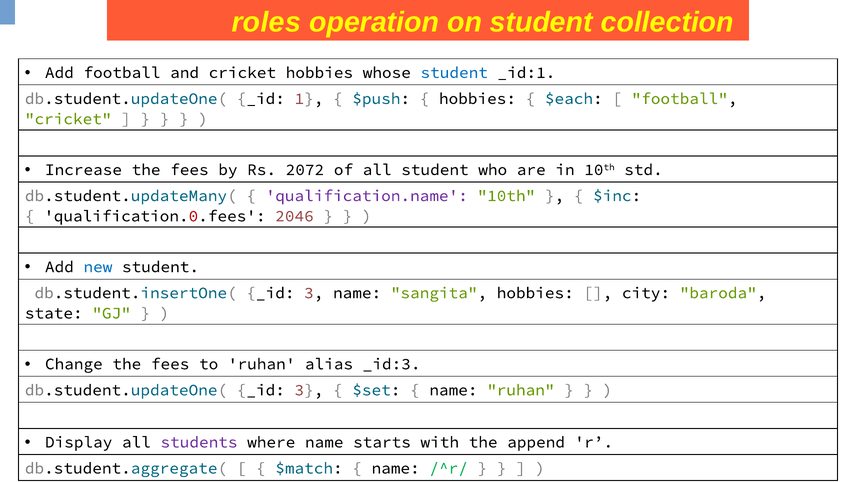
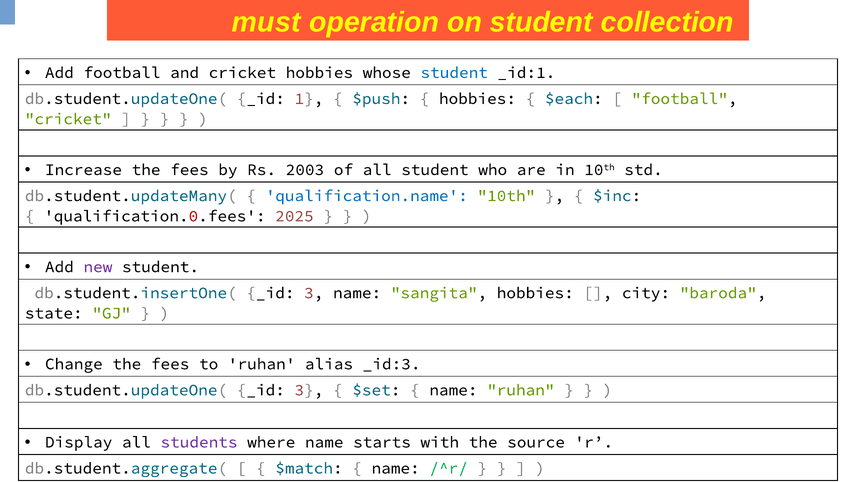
roles: roles -> must (266, 22)
2072: 2072 -> 2003 (305, 170)
qualification.name colour: purple -> blue (367, 196)
2046: 2046 -> 2025 (295, 216)
new colour: blue -> purple (98, 267)
append: append -> source (536, 442)
